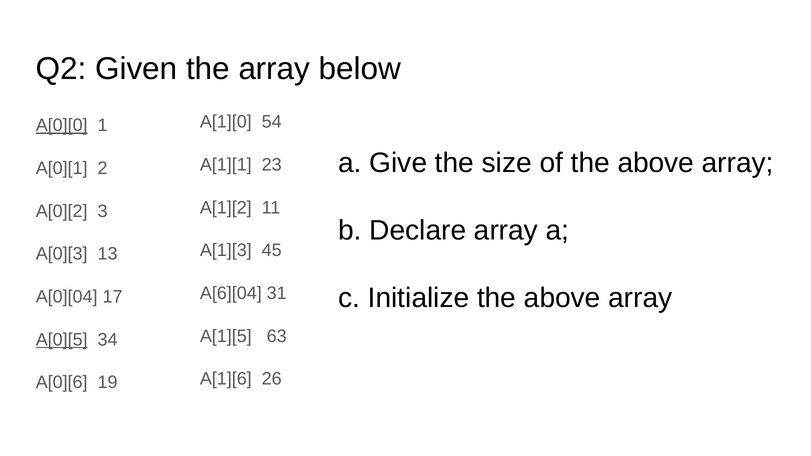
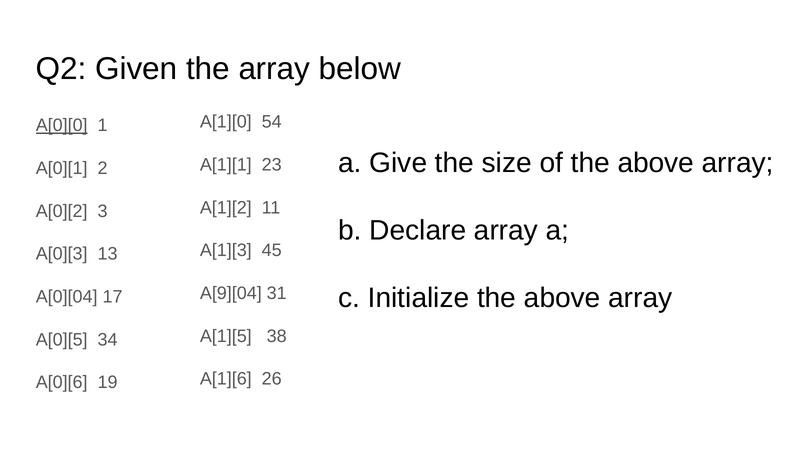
A[6][04: A[6][04 -> A[9][04 (231, 293)
63: 63 -> 38 (277, 336)
A[0][5 underline: present -> none (62, 340)
